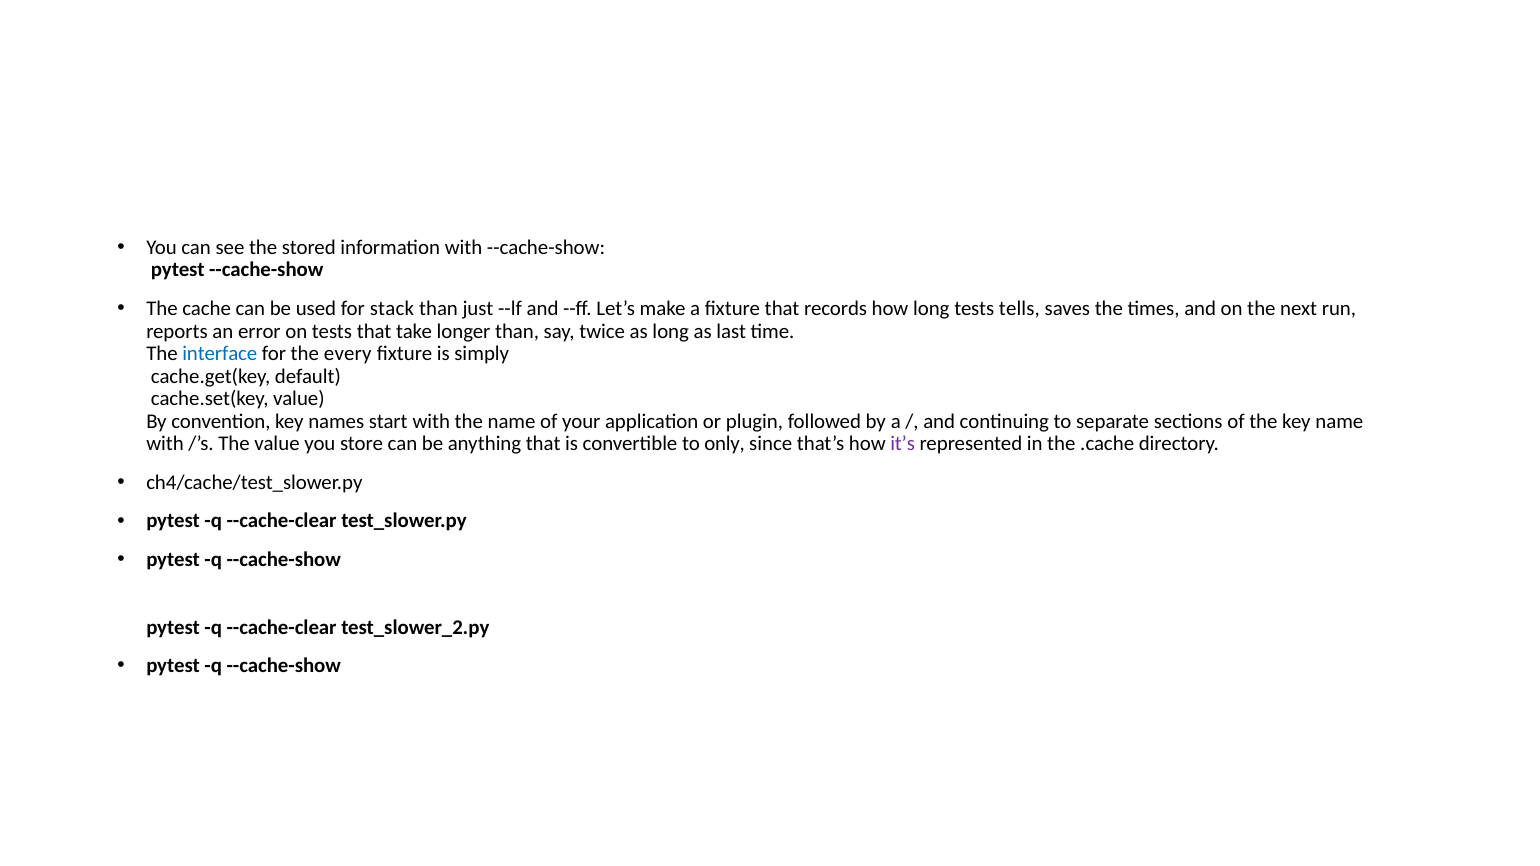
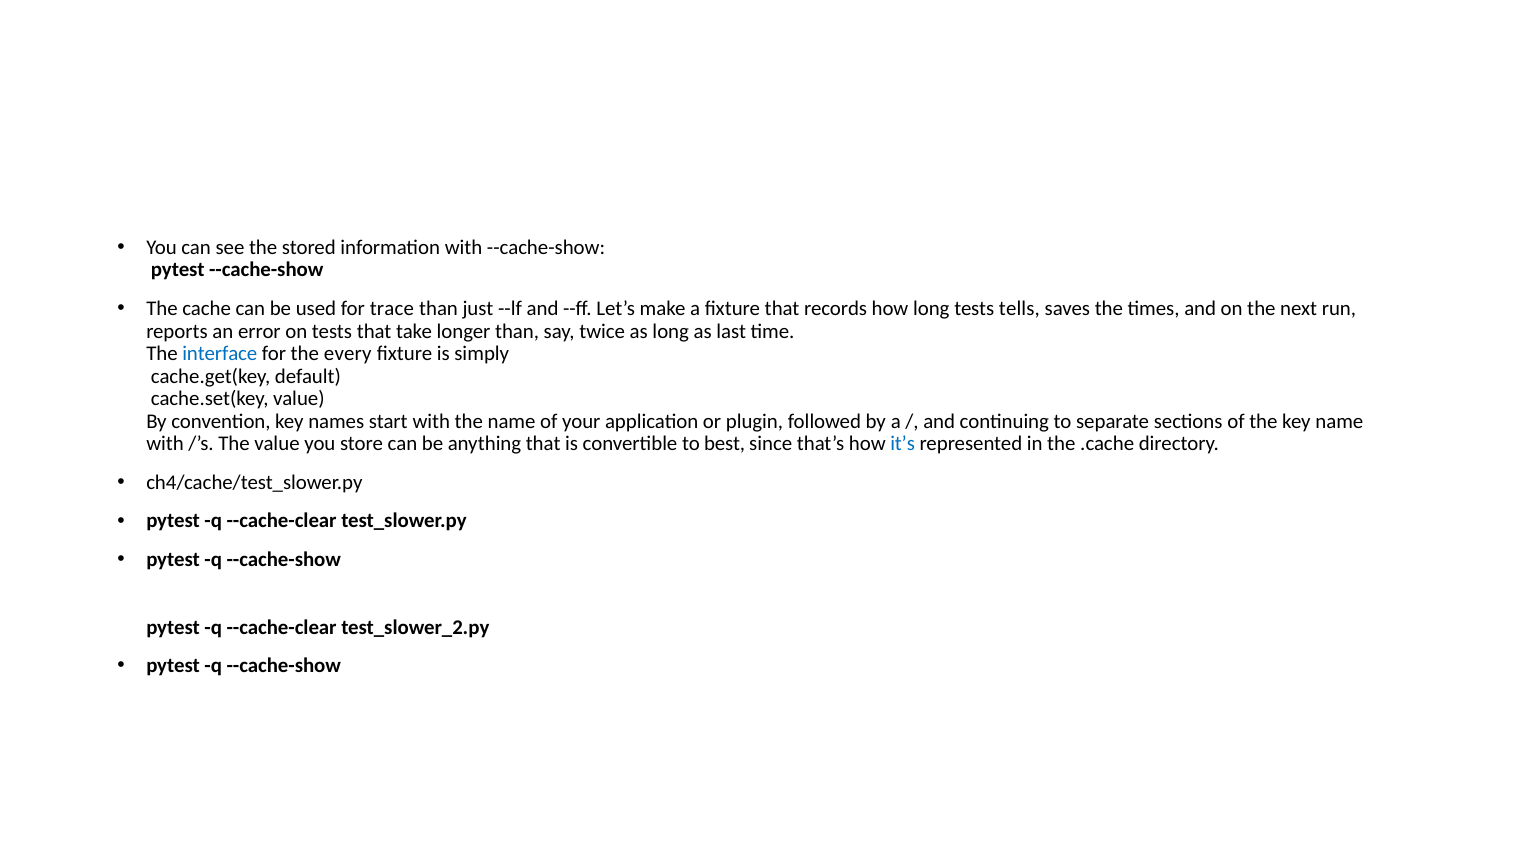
stack: stack -> trace (392, 309)
only: only -> best (725, 444)
it’s colour: purple -> blue (903, 444)
